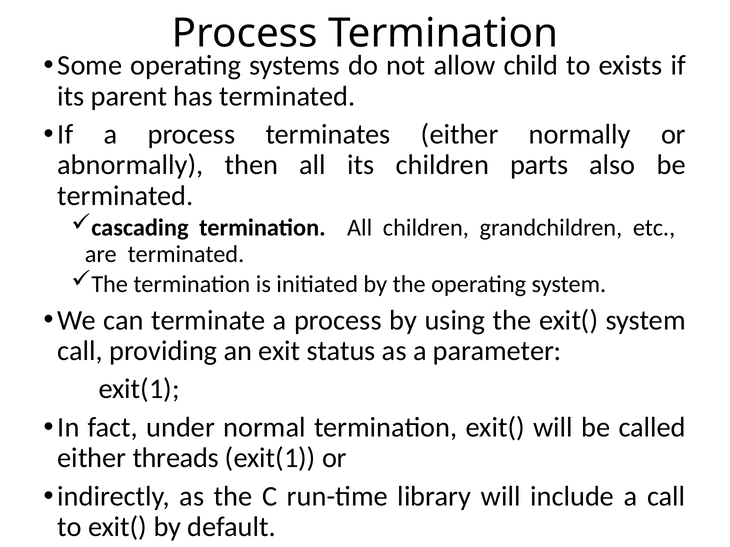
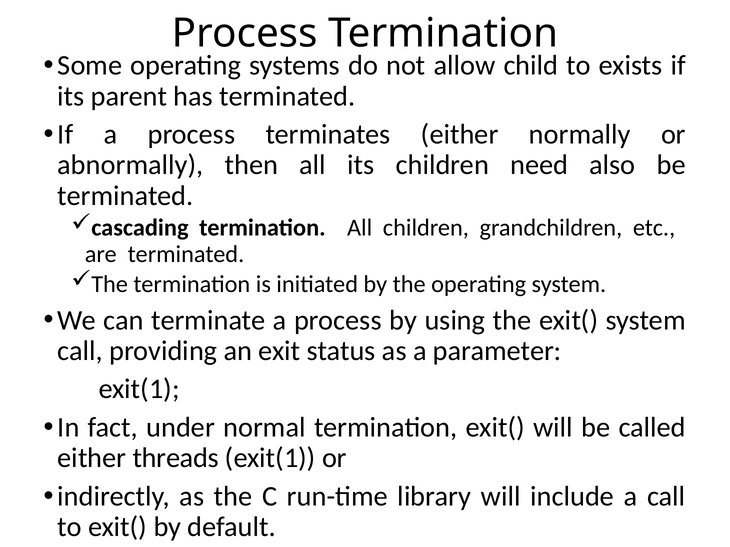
parts: parts -> need (539, 165)
